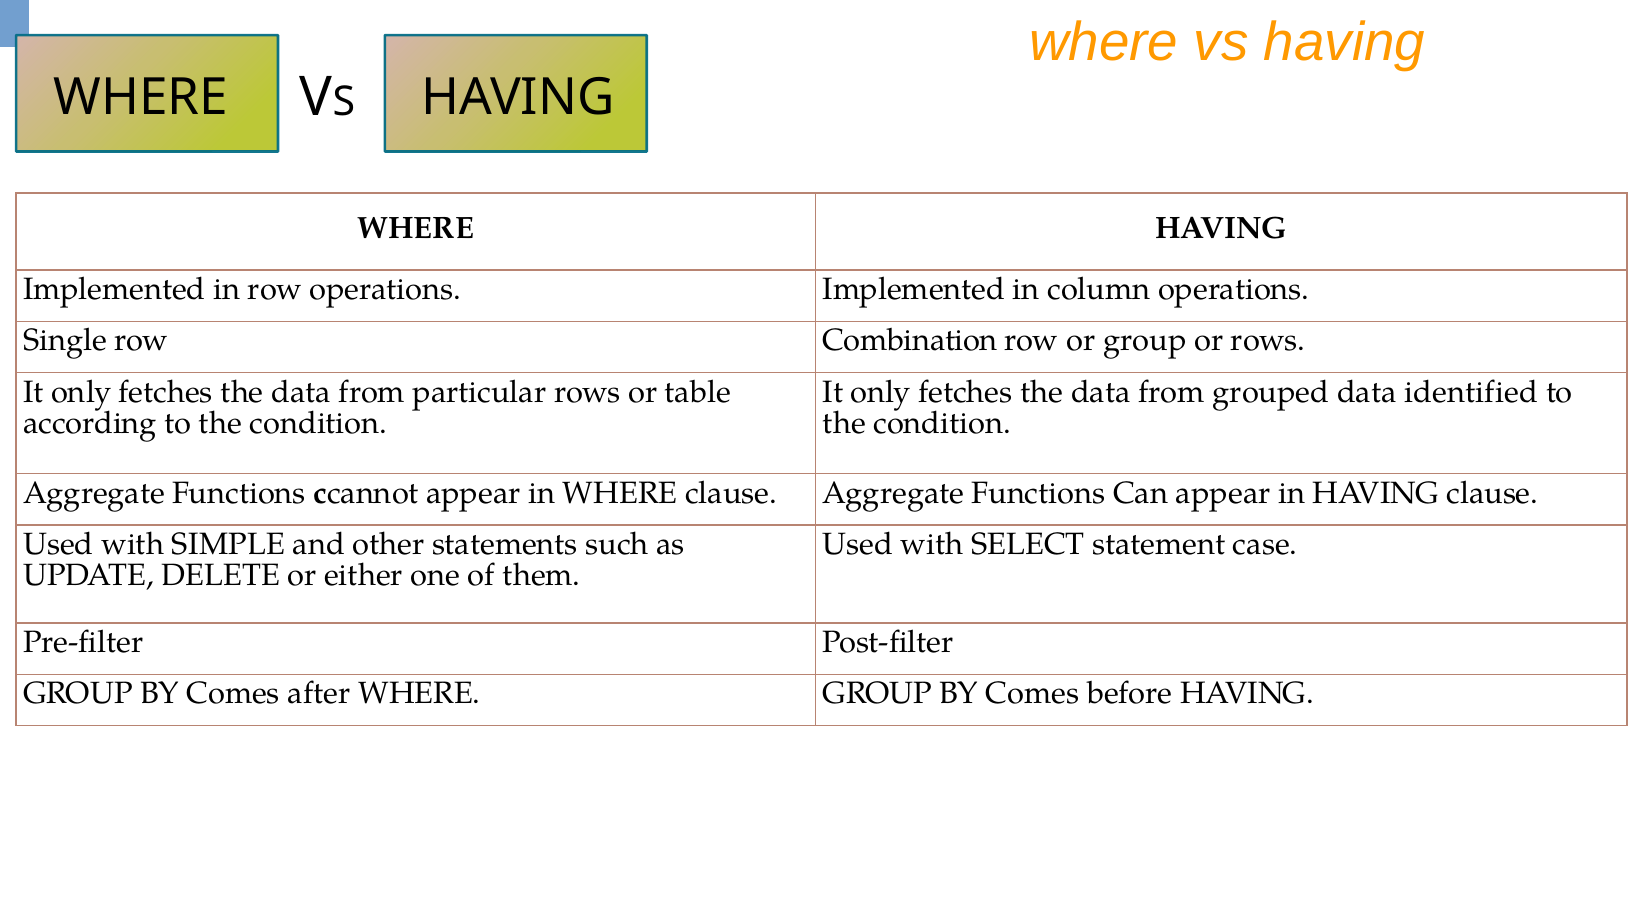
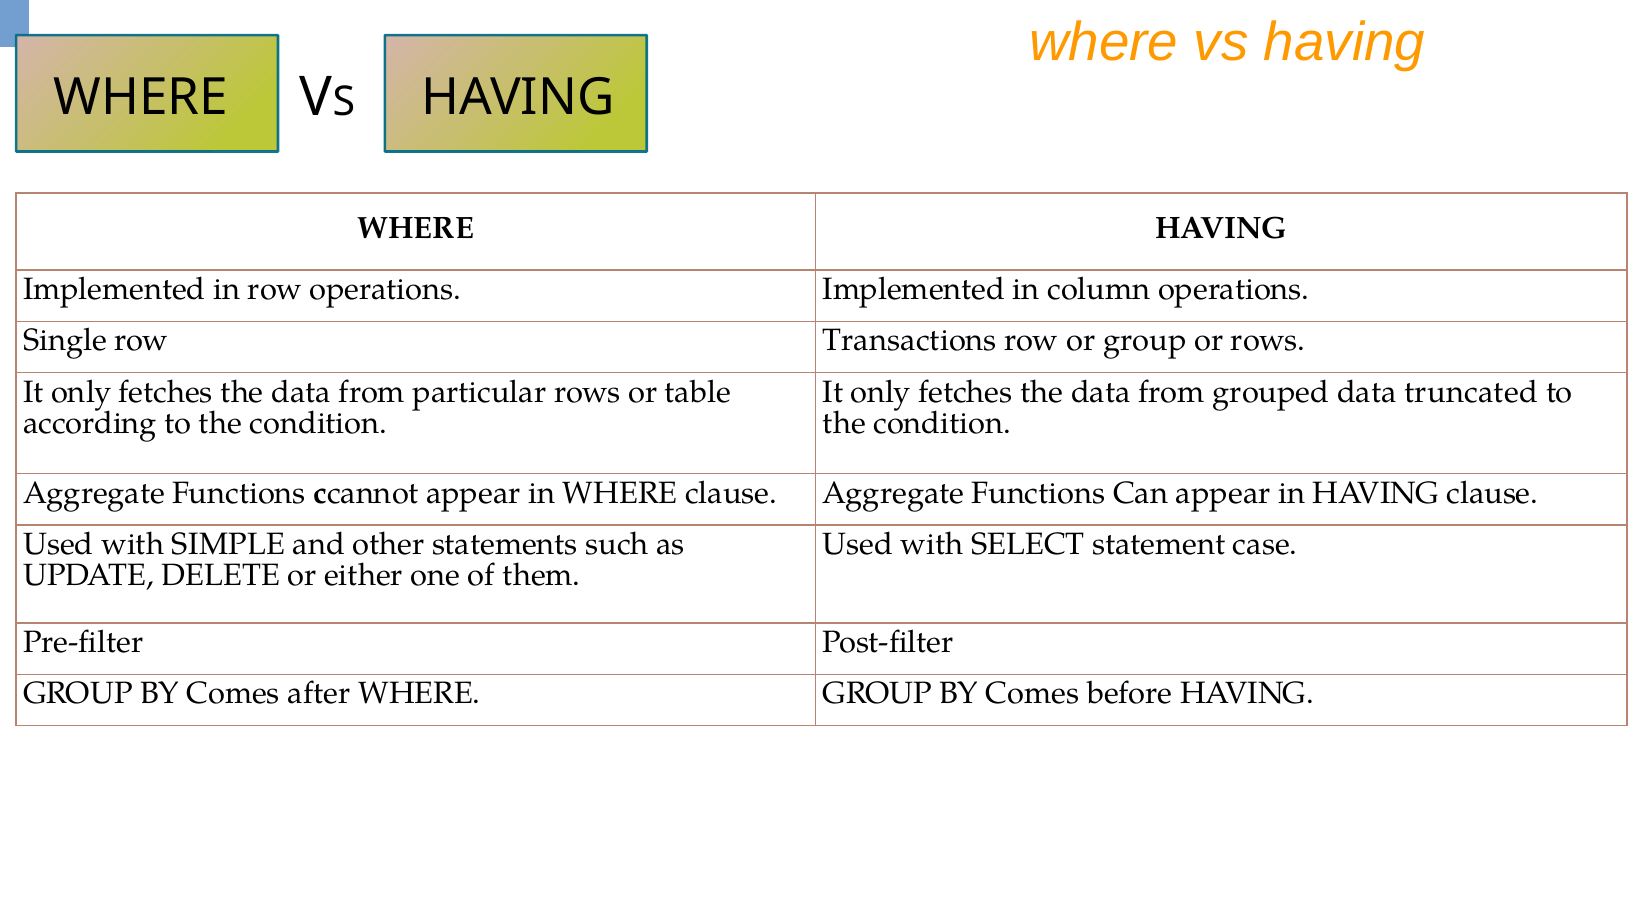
Combination: Combination -> Transactions (910, 341)
identified: identified -> truncated (1471, 392)
